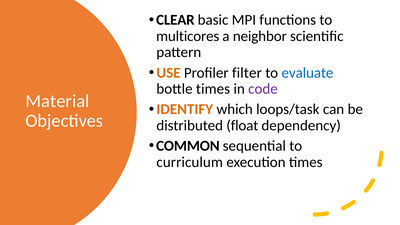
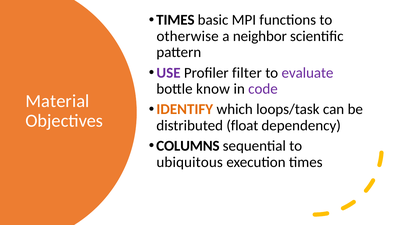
CLEAR: CLEAR -> TIMES (175, 20)
multicores: multicores -> otherwise (188, 36)
USE colour: orange -> purple (168, 73)
evaluate colour: blue -> purple (307, 73)
bottle times: times -> know (213, 89)
COMMON: COMMON -> COLUMNS (188, 146)
curriculum: curriculum -> ubiquitous (190, 162)
